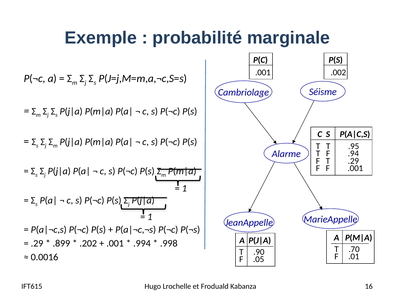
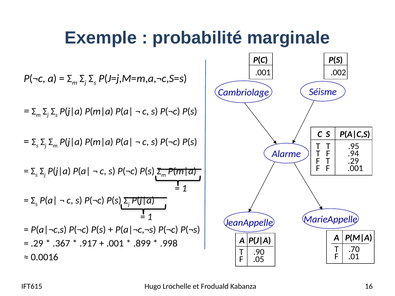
.899: .899 -> .367 (61, 244)
.202: .202 -> .917 (88, 244)
.994: .994 -> .899 (142, 244)
